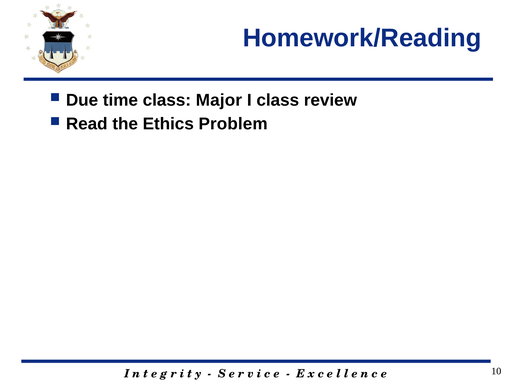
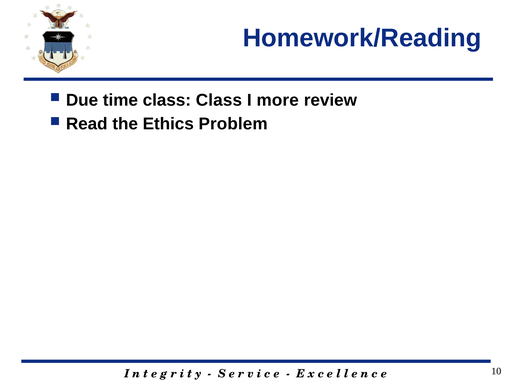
class Major: Major -> Class (219, 100)
I class: class -> more (278, 100)
